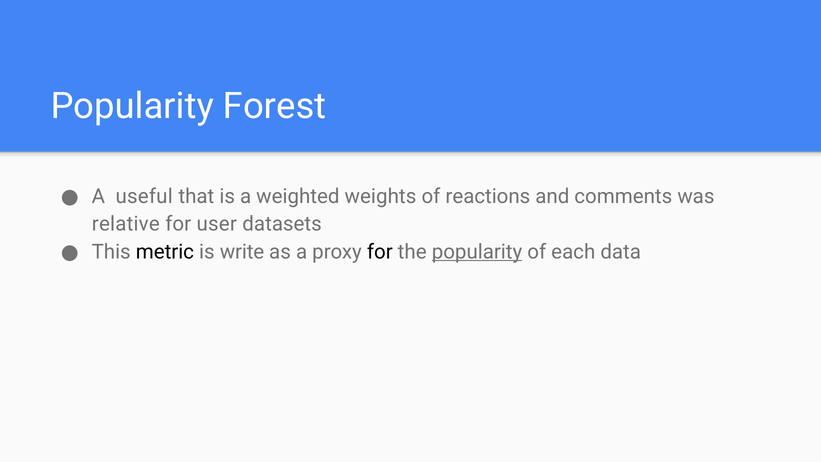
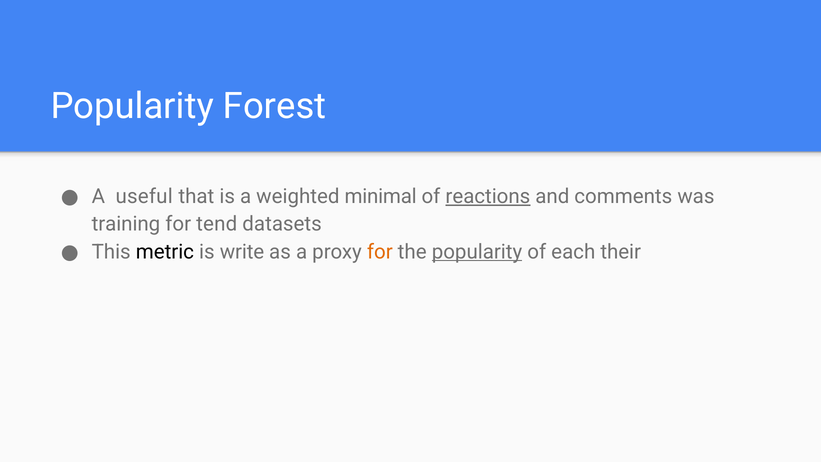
weights: weights -> minimal (381, 196)
reactions underline: none -> present (488, 196)
relative: relative -> training (126, 224)
user: user -> tend (217, 224)
for colour: black -> orange (380, 252)
data: data -> their (621, 252)
